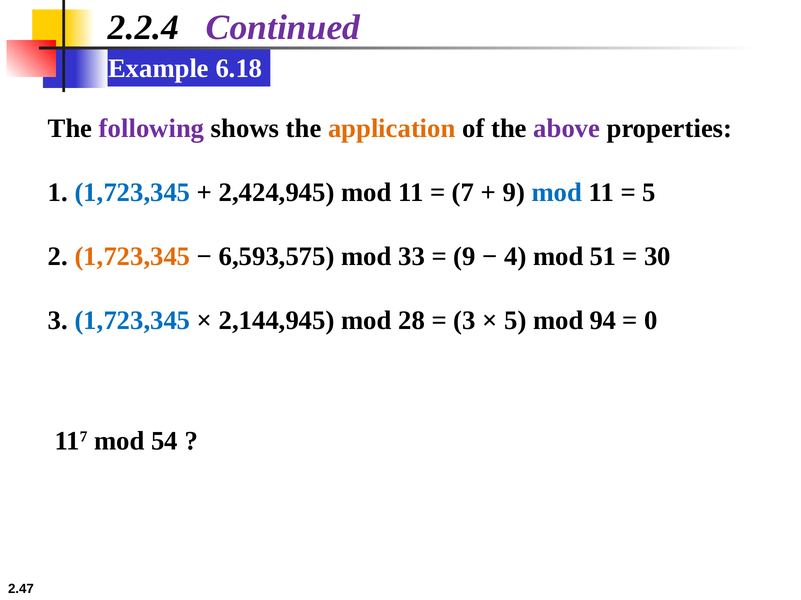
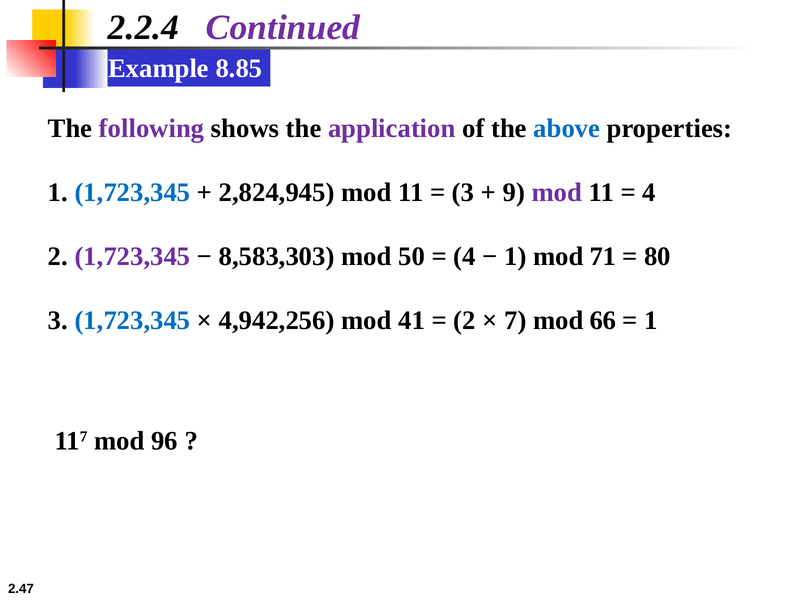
6.18: 6.18 -> 8.85 (239, 69)
application colour: orange -> purple (392, 129)
above colour: purple -> blue (567, 129)
2,424,945: 2,424,945 -> 2,824,945 (277, 193)
7: 7 -> 3 (463, 193)
mod colour: blue -> purple (557, 193)
5: 5 -> 4 (649, 193)
1,723,345 colour: orange -> purple (132, 257)
6,593,575: 6,593,575 -> 8,583,303 (277, 257)
33: 33 -> 50 (412, 257)
9: 9 -> 4 (465, 257)
4: 4 -> 1 (515, 257)
51: 51 -> 71 (603, 257)
30: 30 -> 80 (657, 257)
2,144,945: 2,144,945 -> 4,942,256 (277, 321)
28: 28 -> 41 (412, 321)
3: 3 -> 2 (465, 321)
5: 5 -> 7 (515, 321)
94: 94 -> 66 (603, 321)
0: 0 -> 1 (651, 321)
54: 54 -> 96 (164, 442)
